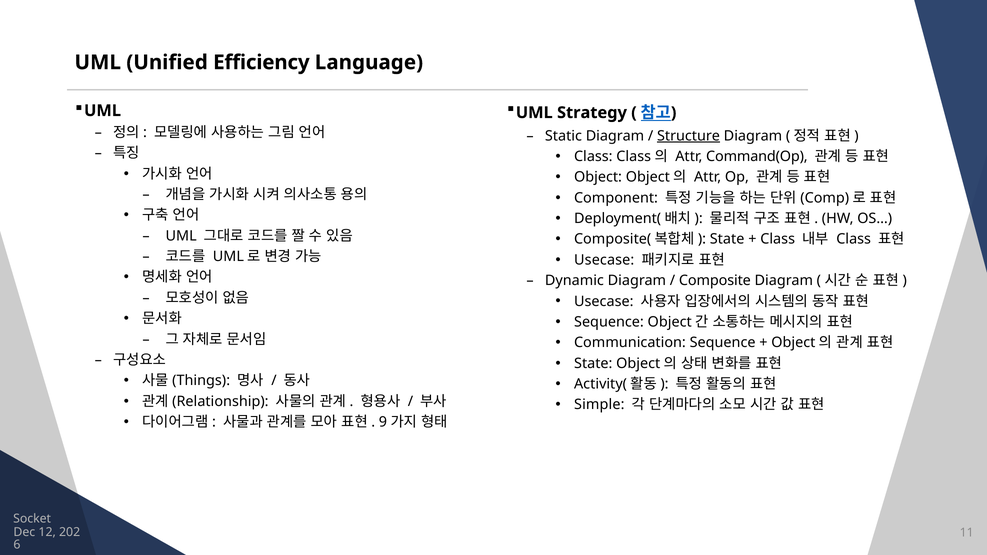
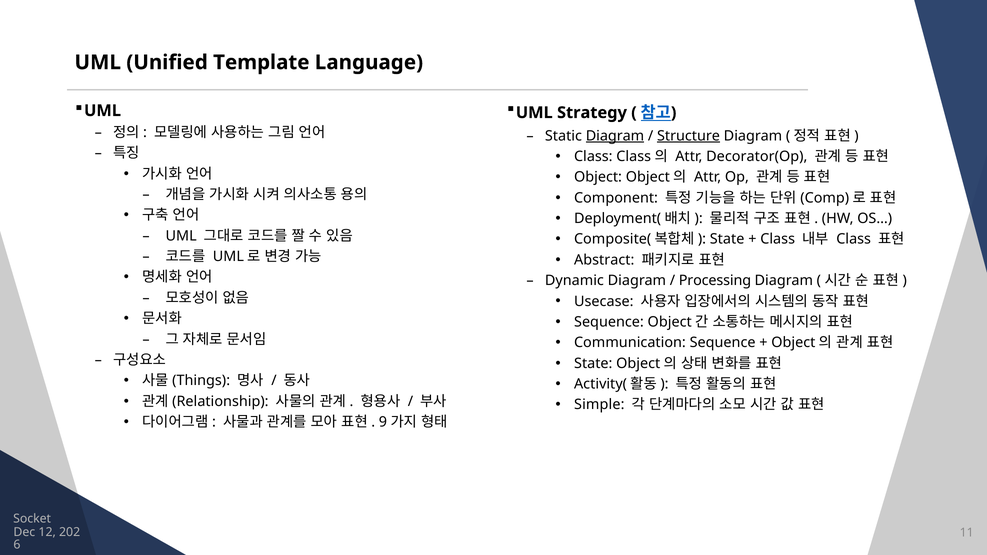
Efficiency: Efficiency -> Template (261, 62)
Diagram underline: none -> present (615, 136)
Command(Op: Command(Op -> Decorator(Op (757, 157)
Usecase: Usecase -> Abstract (604, 260)
Composite: Composite -> Processing (715, 281)
